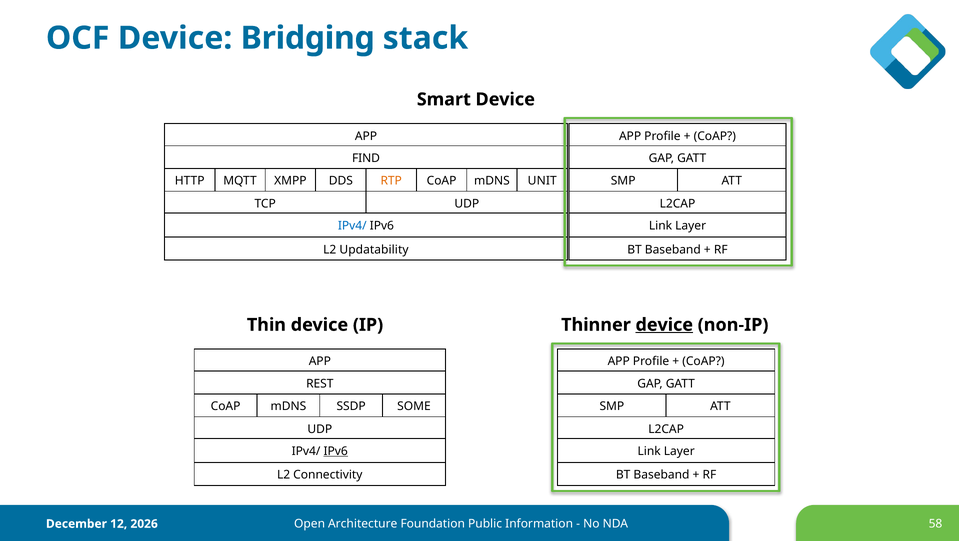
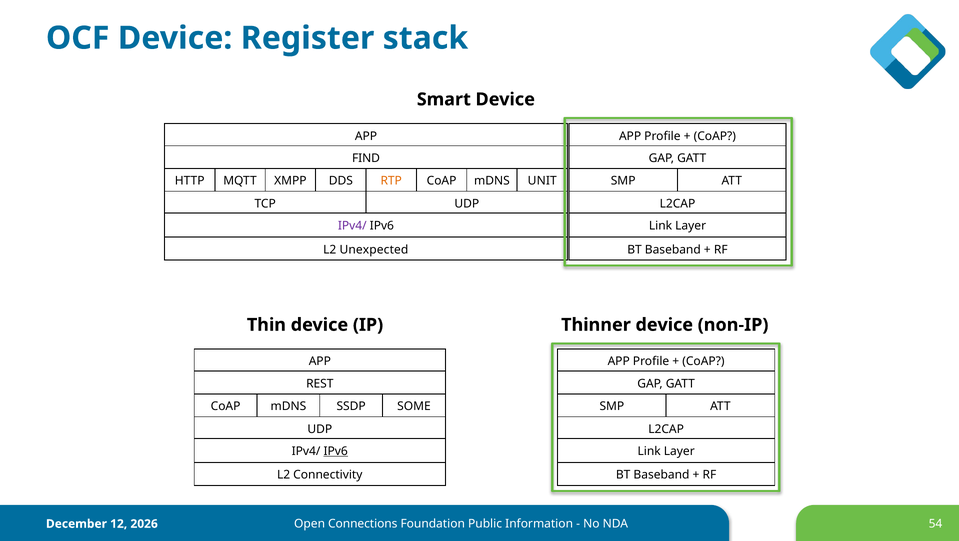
Bridging: Bridging -> Register (308, 38)
IPv4/ colour: blue -> purple (352, 226)
Updatability: Updatability -> Unexpected (374, 249)
device underline: present -> none (664, 325)
Architecture: Architecture -> Connections (363, 524)
58: 58 -> 54 (935, 524)
